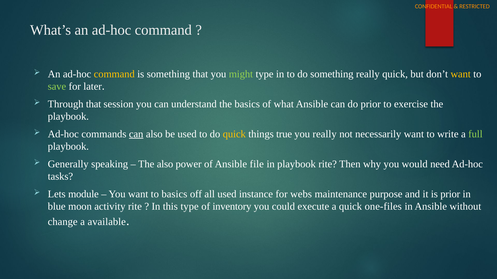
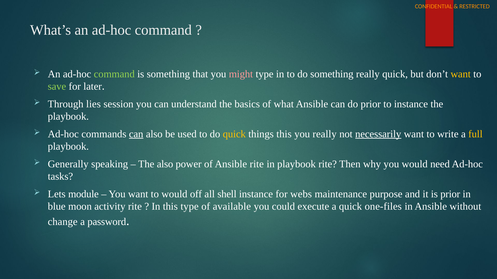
command colour: yellow -> light green (114, 74)
might colour: light green -> pink (241, 74)
Through that: that -> lies (93, 104)
to exercise: exercise -> instance (411, 104)
things true: true -> this (284, 134)
necessarily underline: none -> present (378, 134)
full colour: light green -> yellow (475, 134)
Ansible file: file -> rite (257, 164)
to basics: basics -> would (174, 194)
all used: used -> shell (227, 194)
inventory: inventory -> available (232, 207)
available: available -> password (107, 222)
